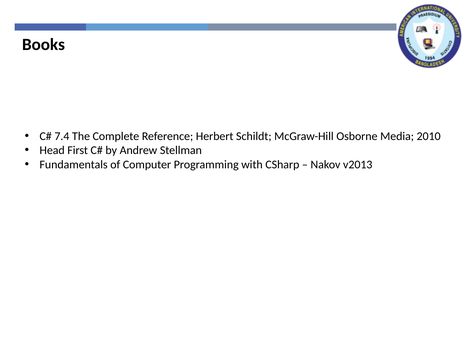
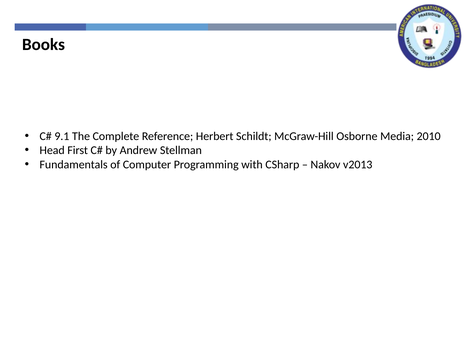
7.4: 7.4 -> 9.1 (62, 136)
